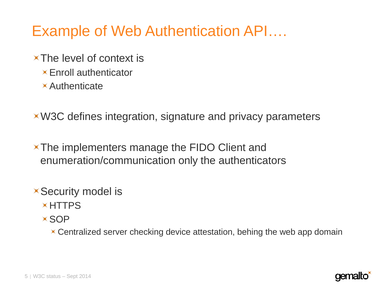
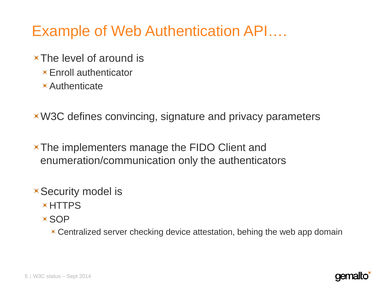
context: context -> around (116, 58)
integration: integration -> convincing (131, 117)
